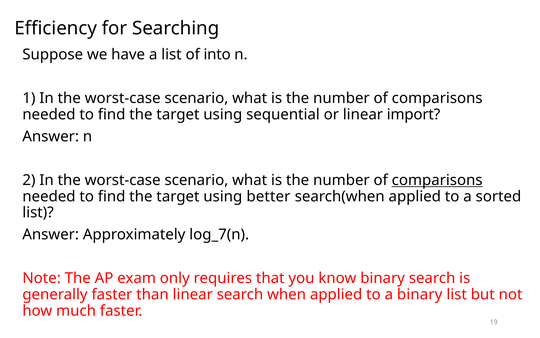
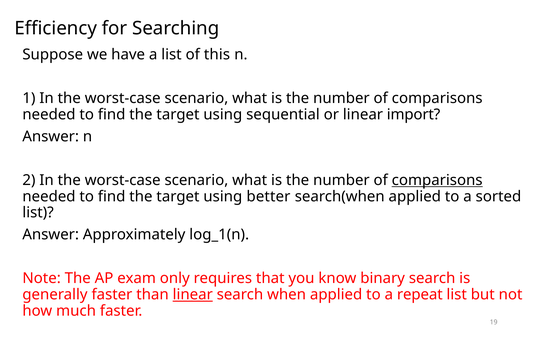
into: into -> this (217, 54)
log_7(n: log_7(n -> log_1(n (219, 234)
linear underline: none -> present (193, 294)
a binary: binary -> repeat (420, 294)
